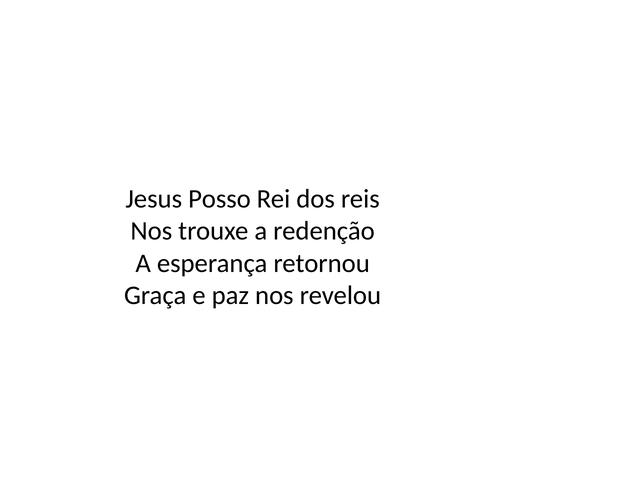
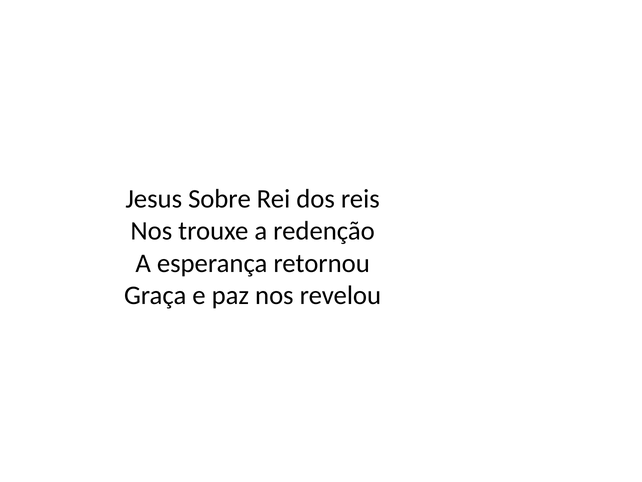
Posso: Posso -> Sobre (219, 199)
